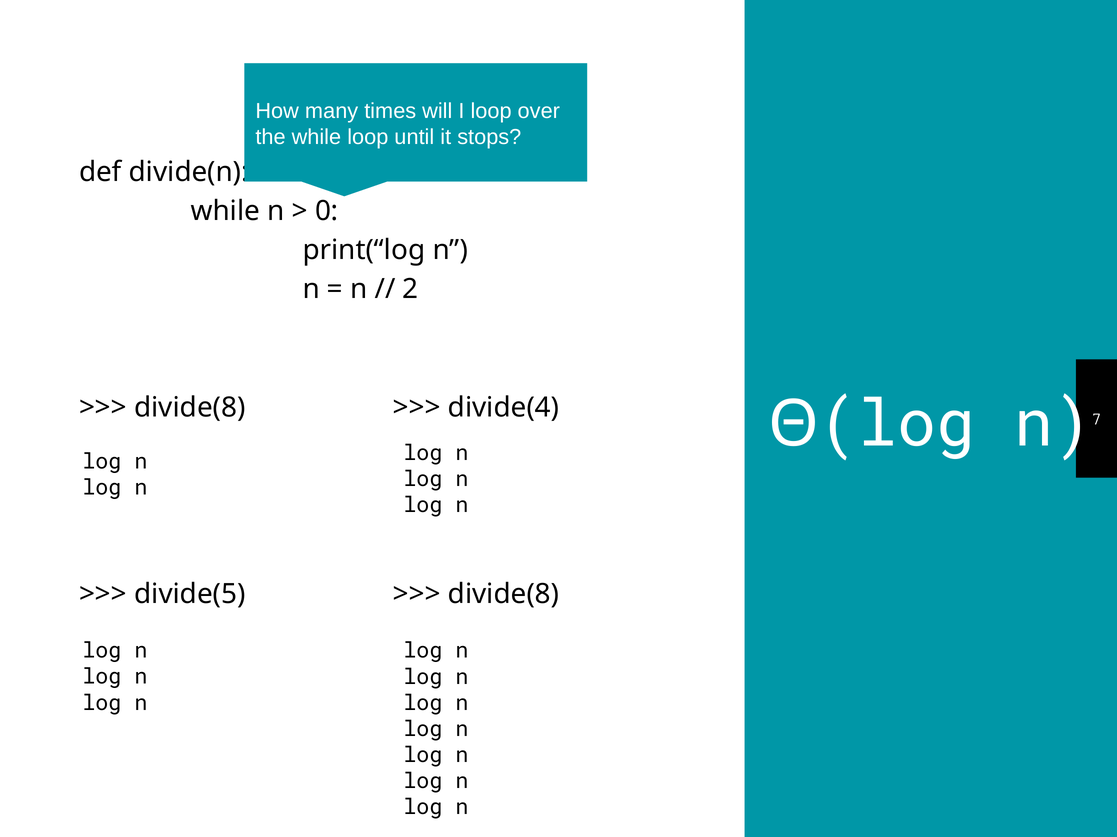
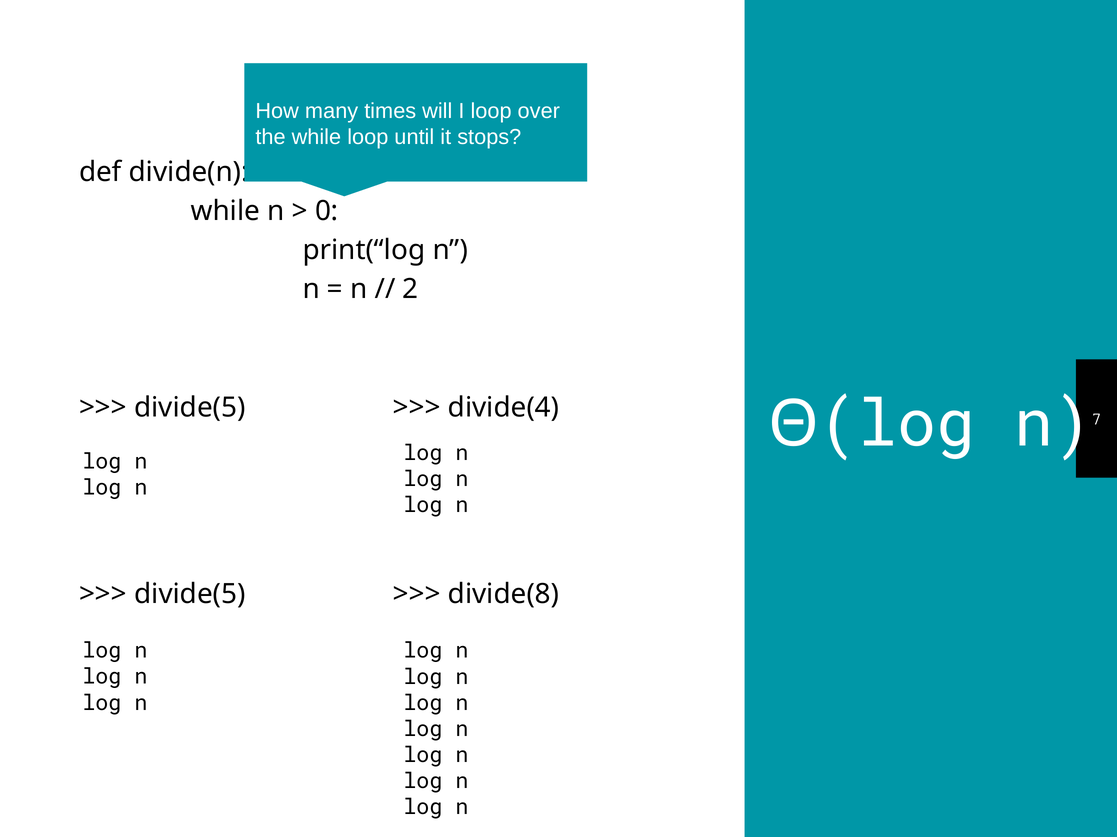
divide(8: divide(8 -> divide(5 (190, 408)
